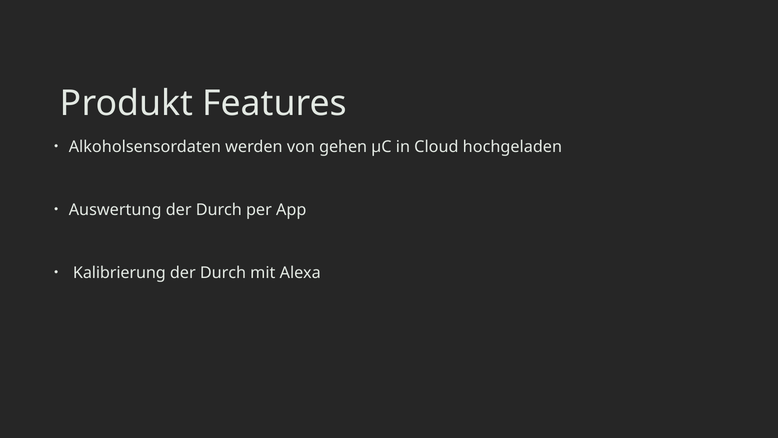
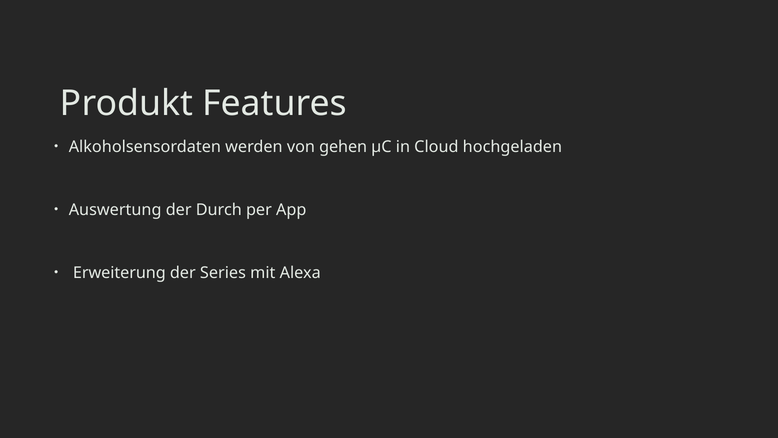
Kalibrierung: Kalibrierung -> Erweiterung (119, 272)
Durch: Durch -> Series (223, 272)
